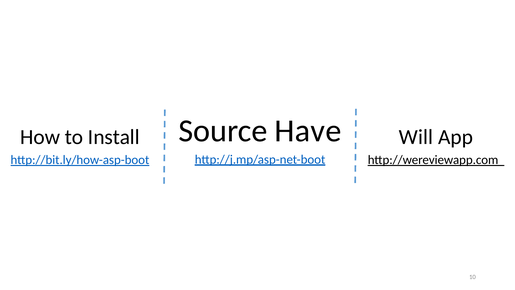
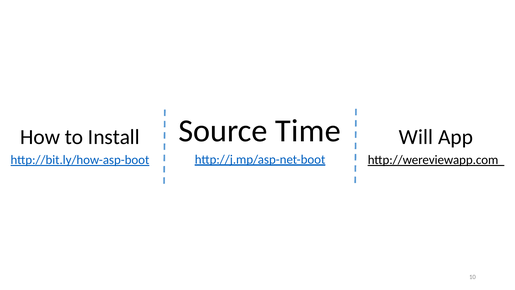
Have: Have -> Time (308, 131)
